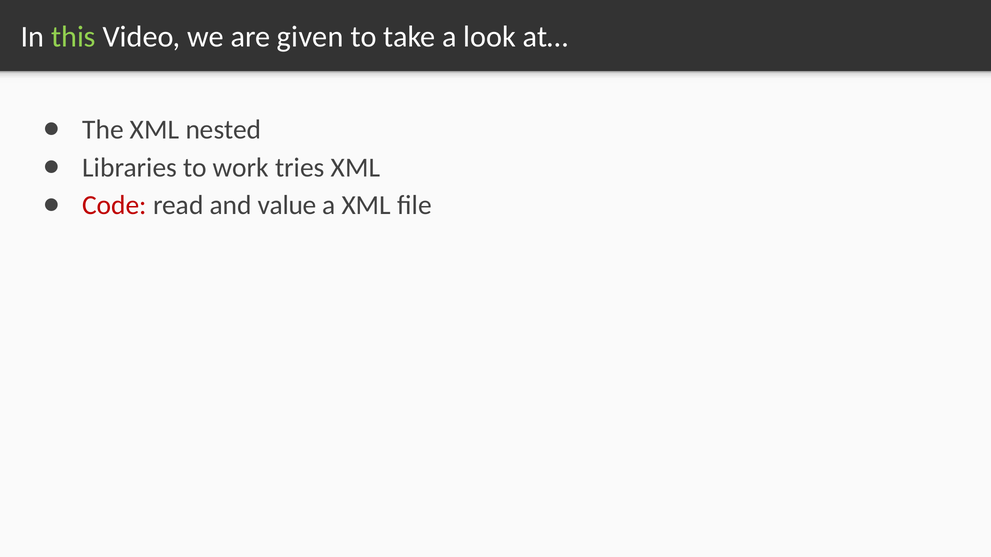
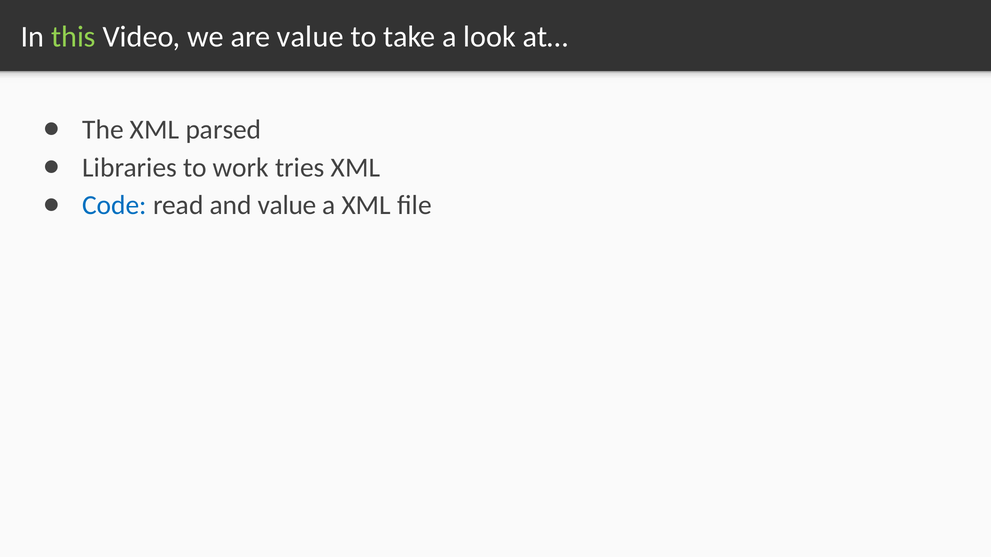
are given: given -> value (310, 37)
nested: nested -> parsed (223, 130)
Code colour: red -> blue (115, 206)
